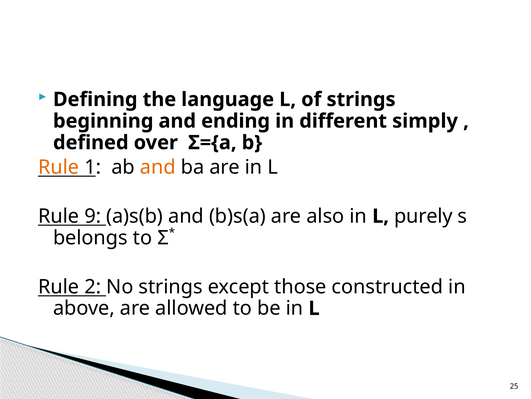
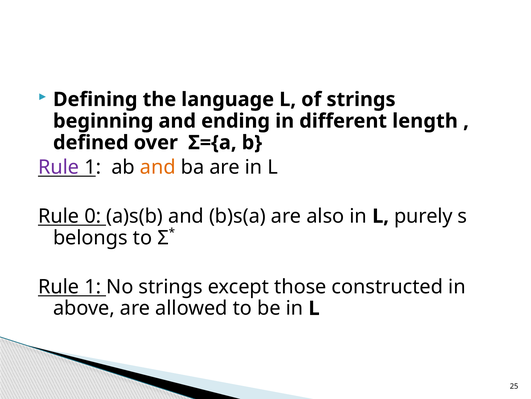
simply: simply -> length (425, 121)
Rule colour: orange -> purple (59, 167)
9: 9 -> 0 (93, 216)
2: 2 -> 1 (93, 286)
